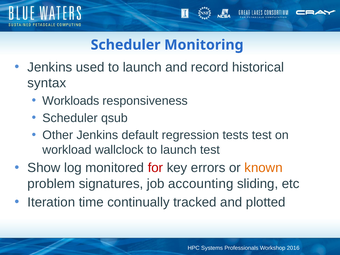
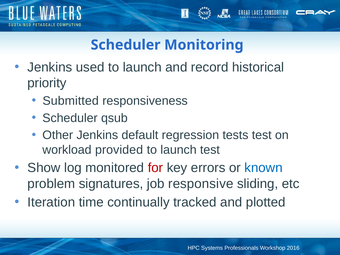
syntax: syntax -> priority (47, 83)
Workloads: Workloads -> Submitted (71, 101)
wallclock: wallclock -> provided (119, 150)
known colour: orange -> blue (264, 168)
accounting: accounting -> responsive (201, 184)
